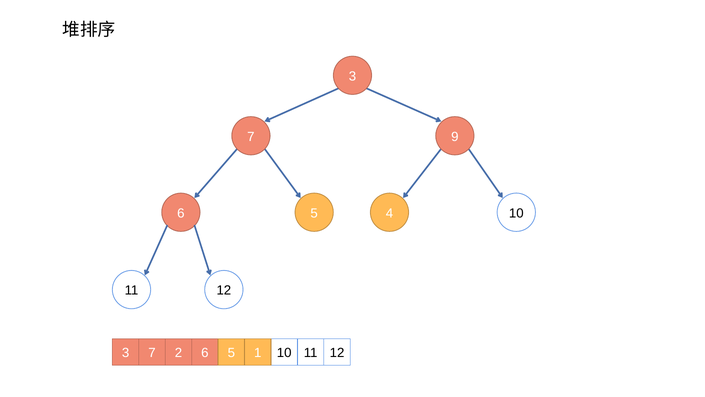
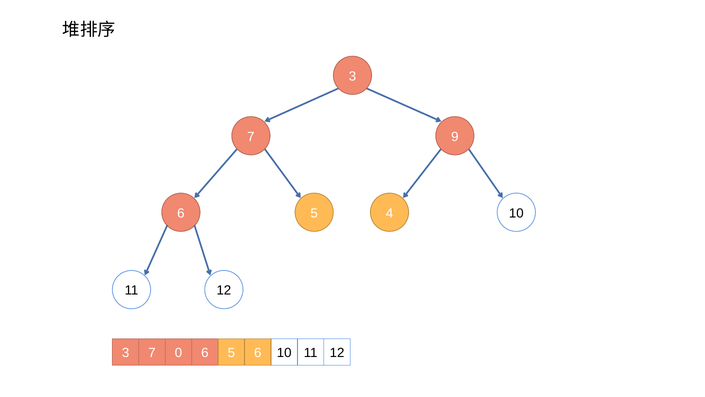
2: 2 -> 0 (178, 353)
3 1: 1 -> 6 (258, 353)
